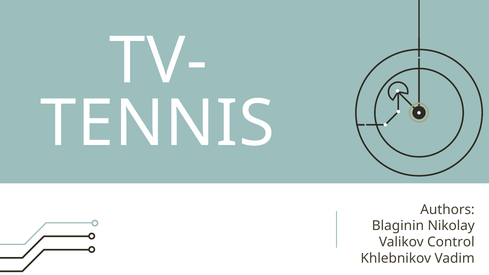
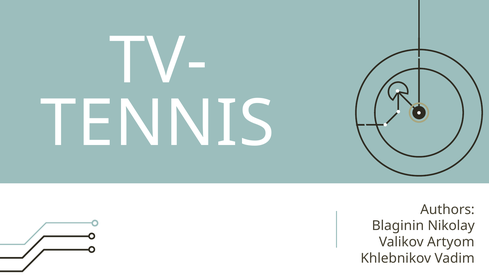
Control: Control -> Artyom (451, 242)
